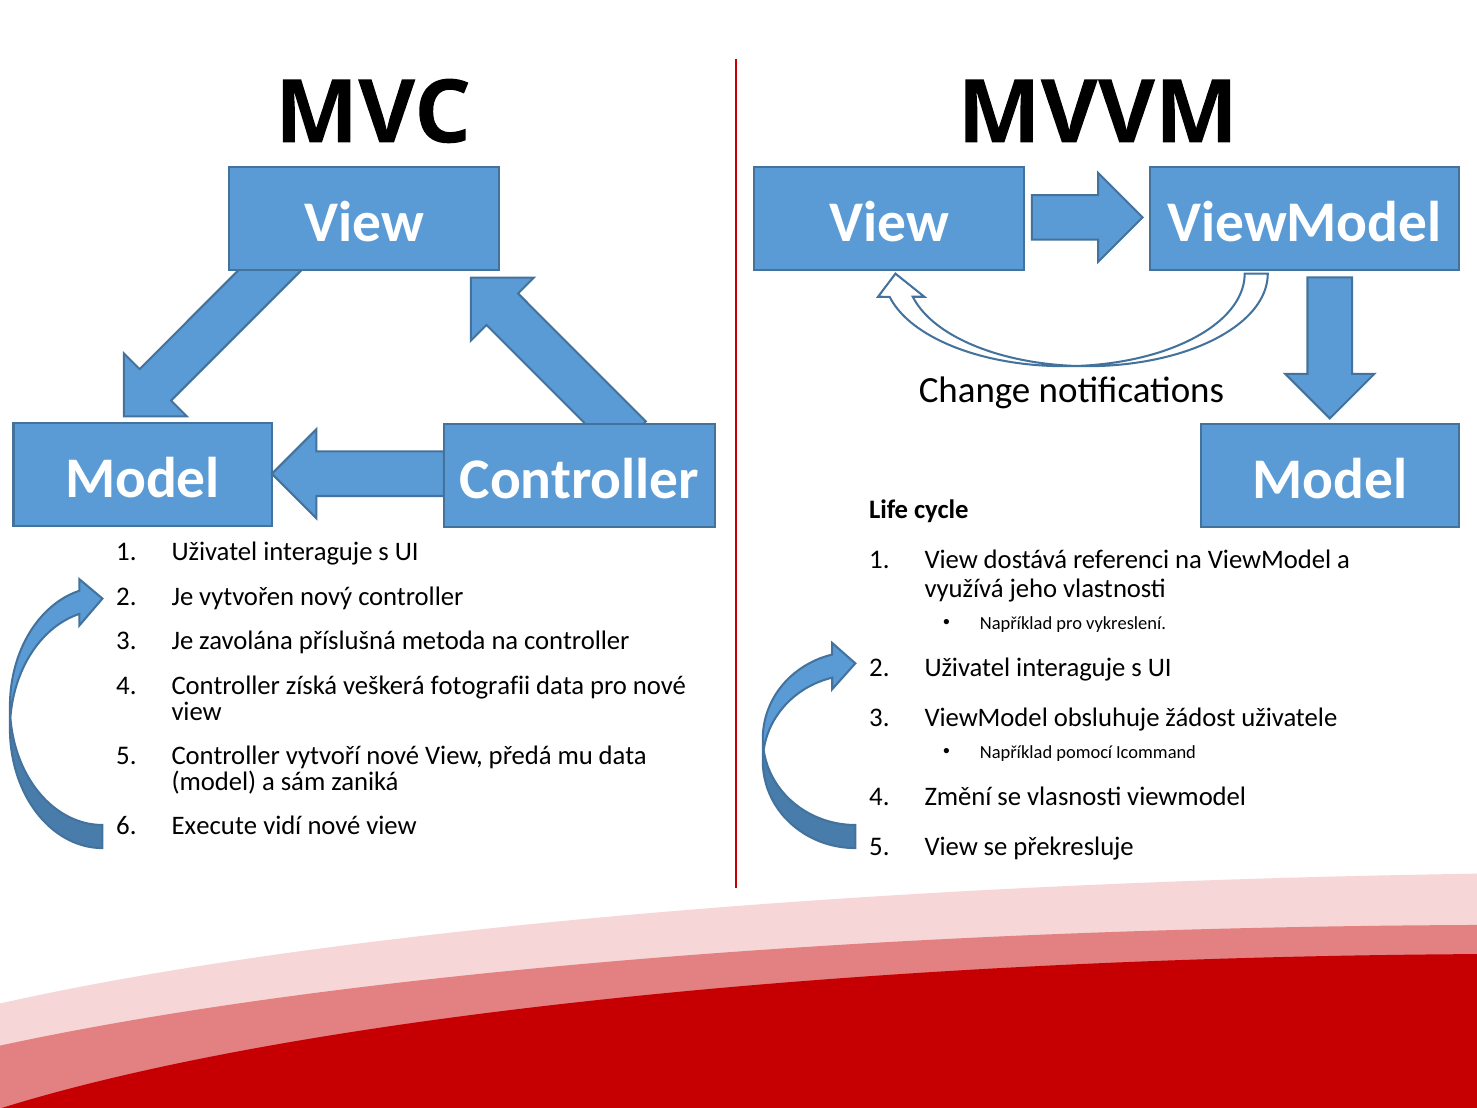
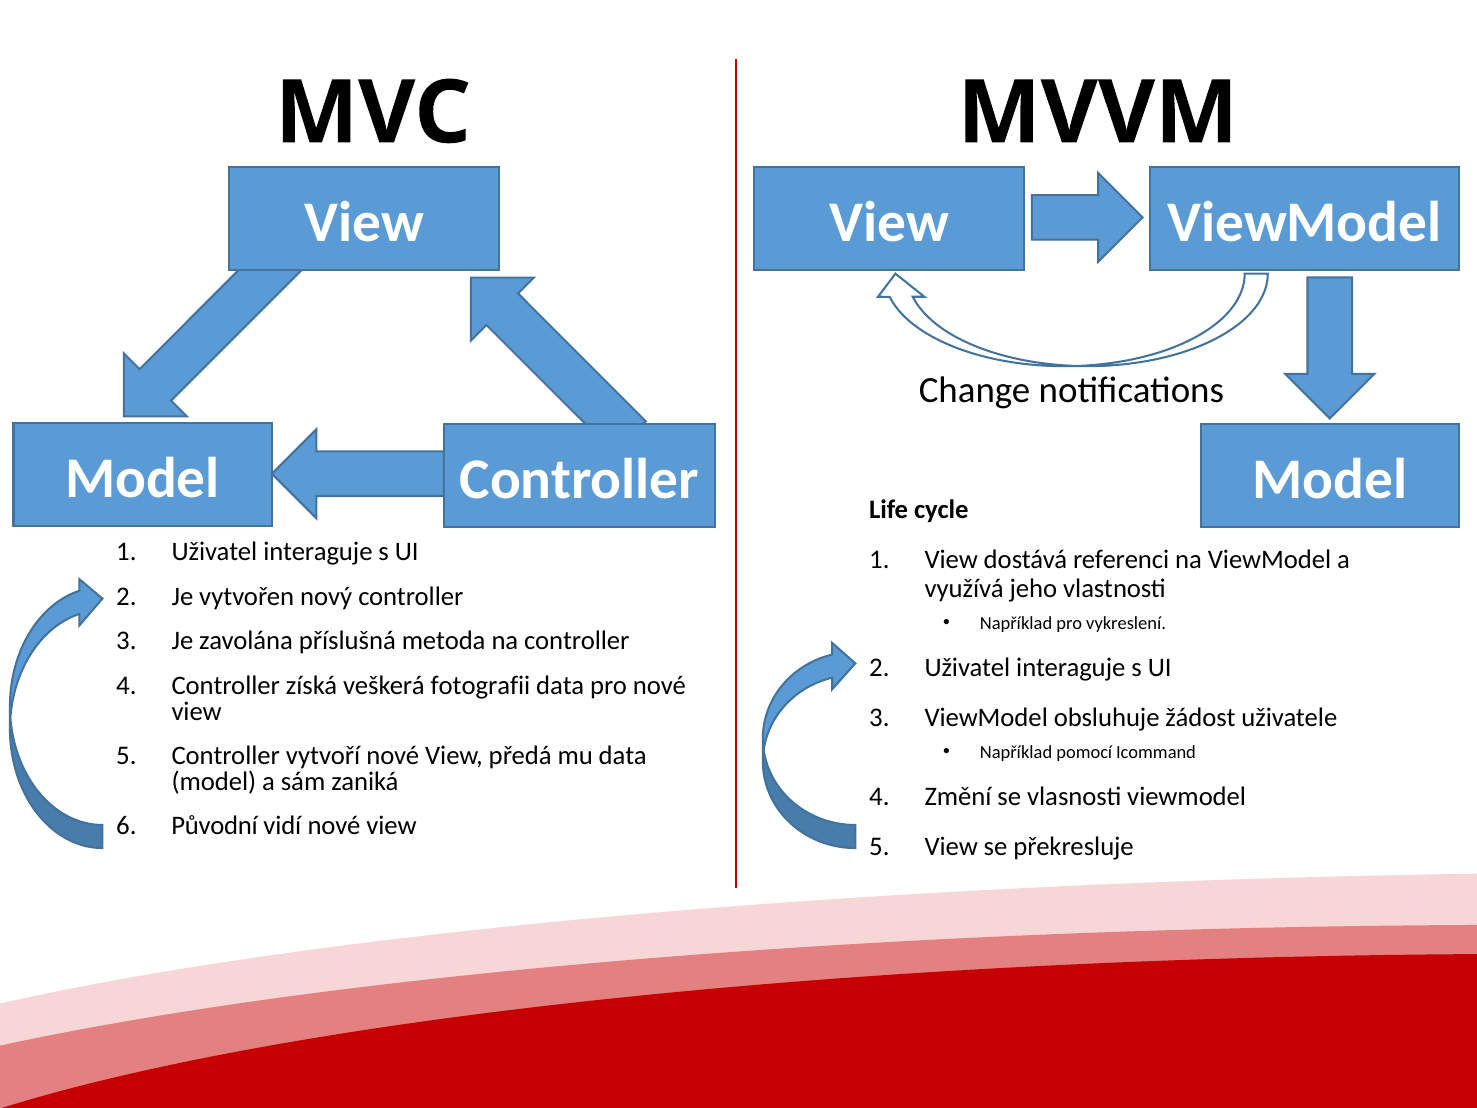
Execute: Execute -> Původní (215, 826)
